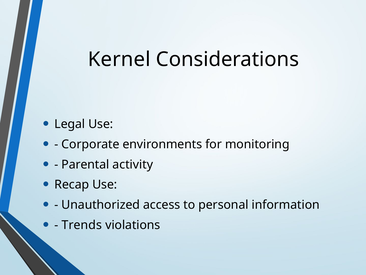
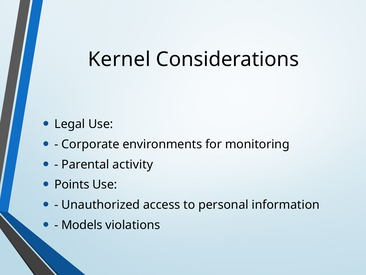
Recap: Recap -> Points (72, 184)
Trends: Trends -> Models (82, 225)
